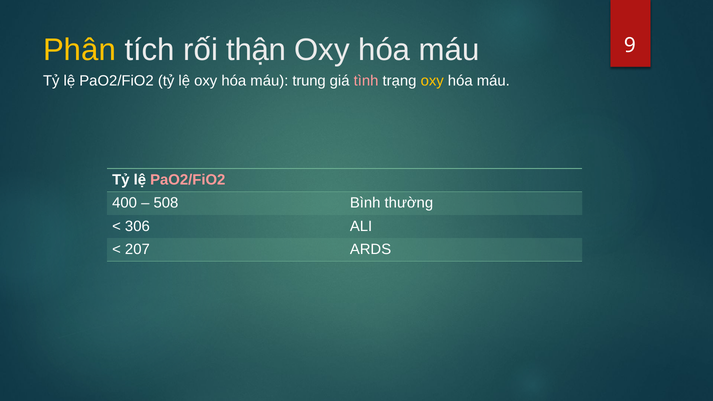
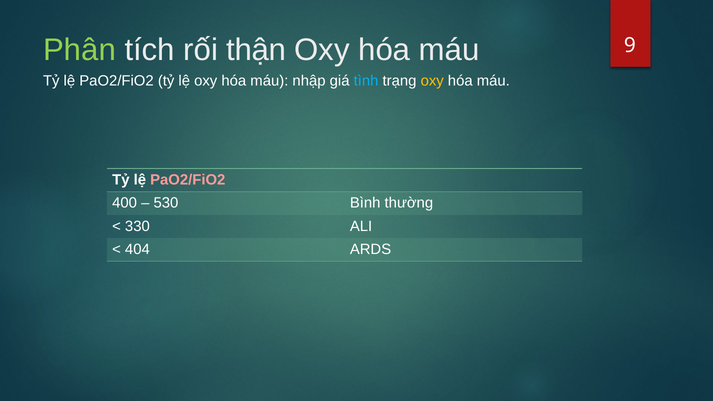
Phân colour: yellow -> light green (80, 50)
trung: trung -> nhập (309, 81)
tình colour: pink -> light blue (366, 81)
508: 508 -> 530 (166, 203)
306: 306 -> 330 (137, 226)
207: 207 -> 404 (137, 249)
